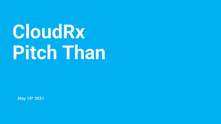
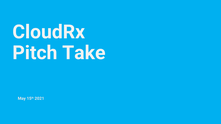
Than: Than -> Take (84, 53)
